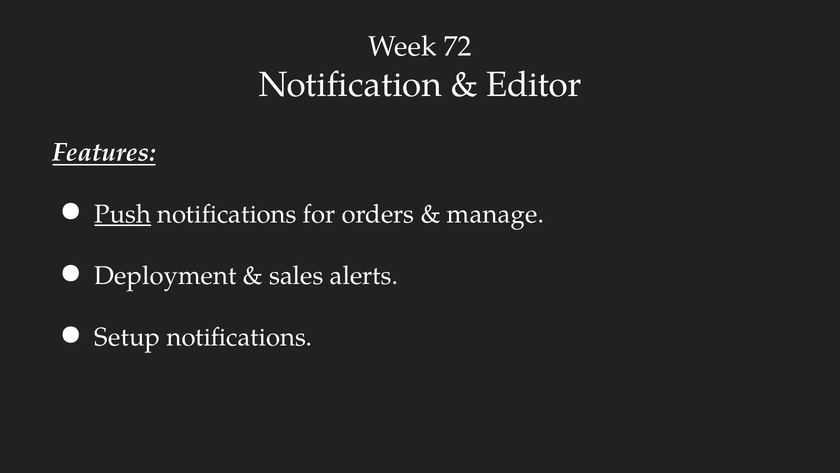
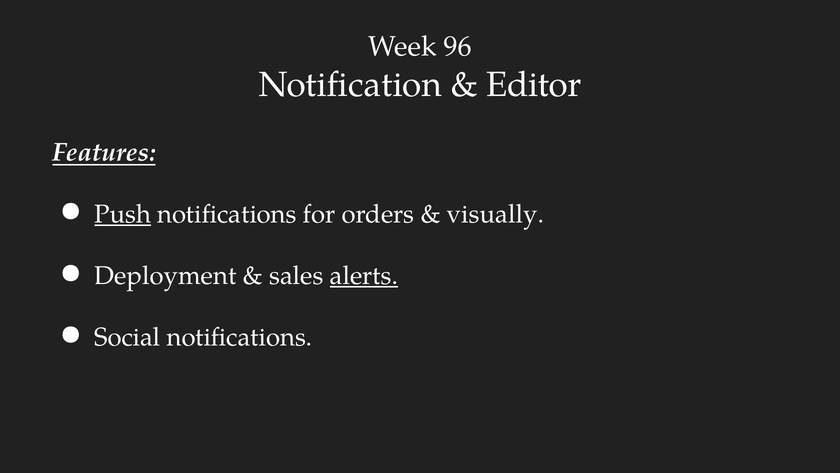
72: 72 -> 96 (458, 47)
manage: manage -> visually (495, 214)
alerts underline: none -> present (364, 275)
Setup: Setup -> Social (127, 337)
